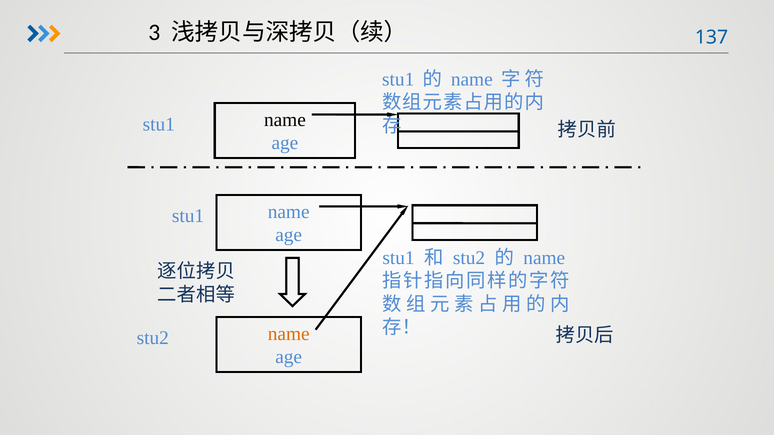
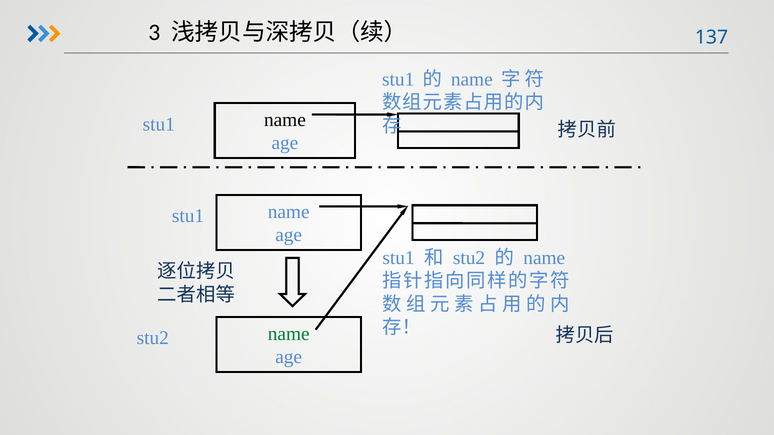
name colour: orange -> green (289, 334)
